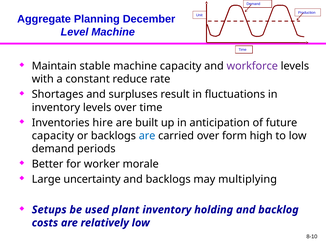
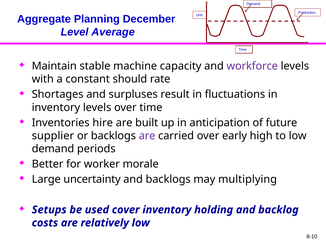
Level Machine: Machine -> Average (113, 32)
reduce: reduce -> should (130, 79)
capacity: capacity -> supplier (53, 135)
are colour: blue -> purple (147, 135)
form: form -> early (235, 135)
plant: plant -> cover (126, 209)
